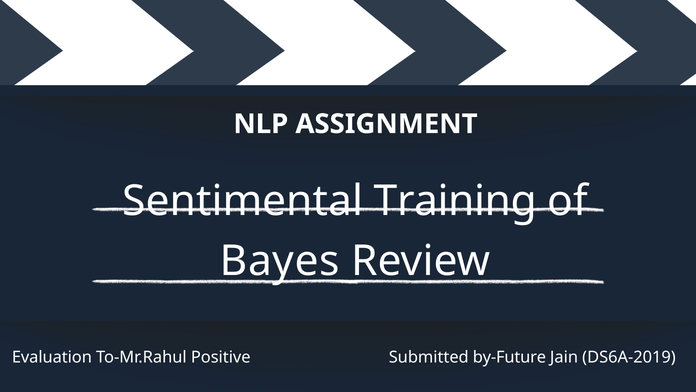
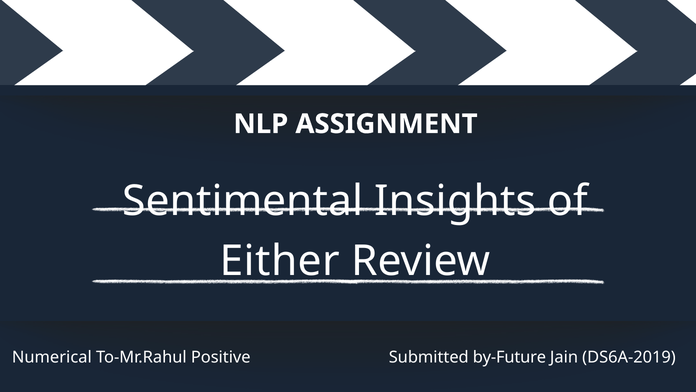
Training: Training -> Insights (455, 201)
Bayes: Bayes -> Either (280, 261)
Evaluation: Evaluation -> Numerical (52, 357)
